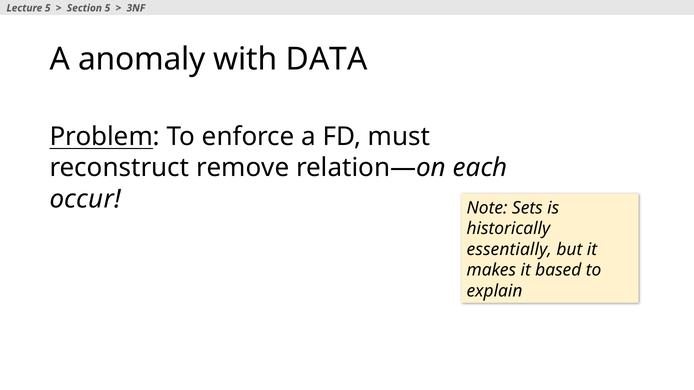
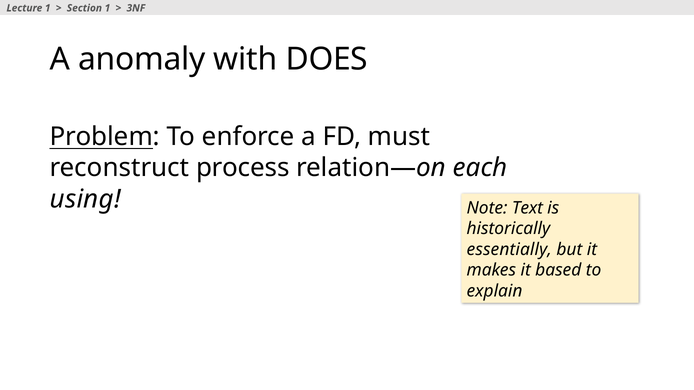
Lecture 5: 5 -> 1 (48, 8)
Section 5: 5 -> 1 (107, 8)
DATA: DATA -> DOES (327, 59)
remove: remove -> process (243, 168)
occur: occur -> using (85, 199)
Sets: Sets -> Text (527, 208)
